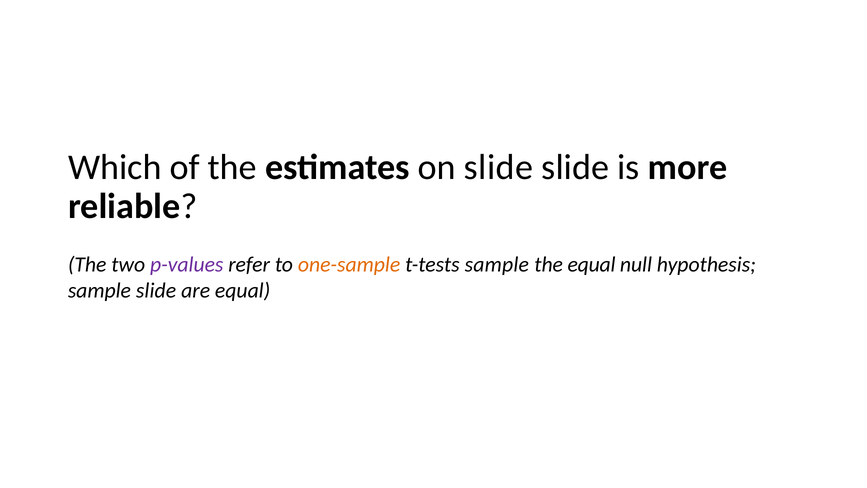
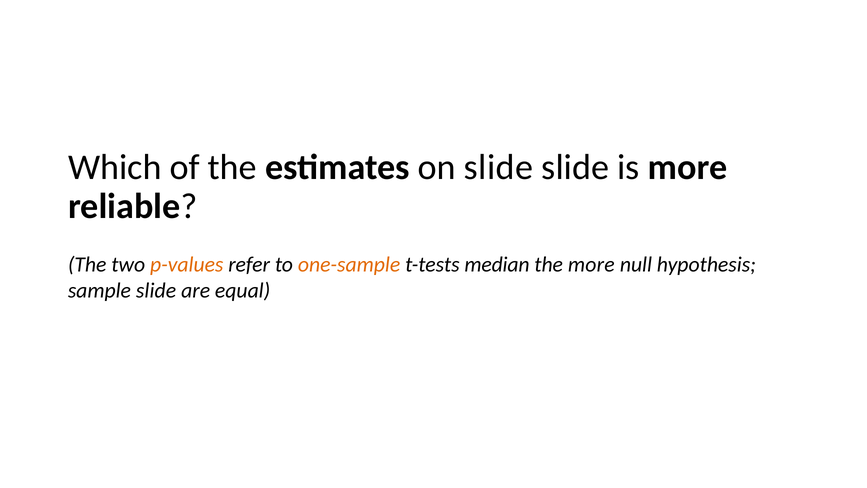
p-values colour: purple -> orange (187, 264)
t-tests sample: sample -> median (497, 264)
the equal: equal -> more (591, 264)
